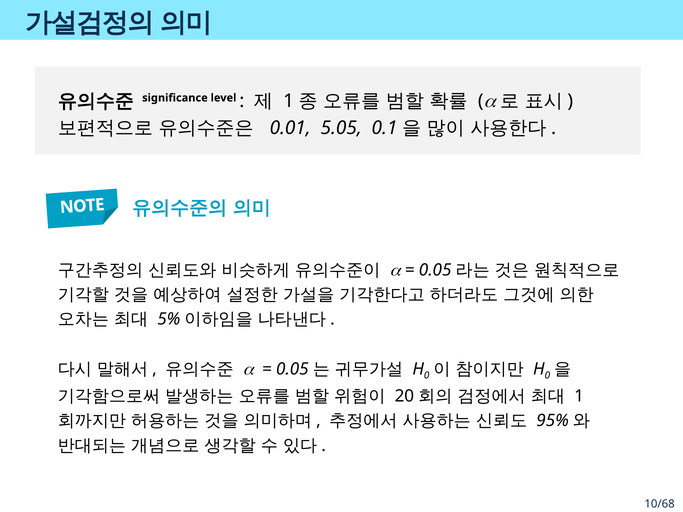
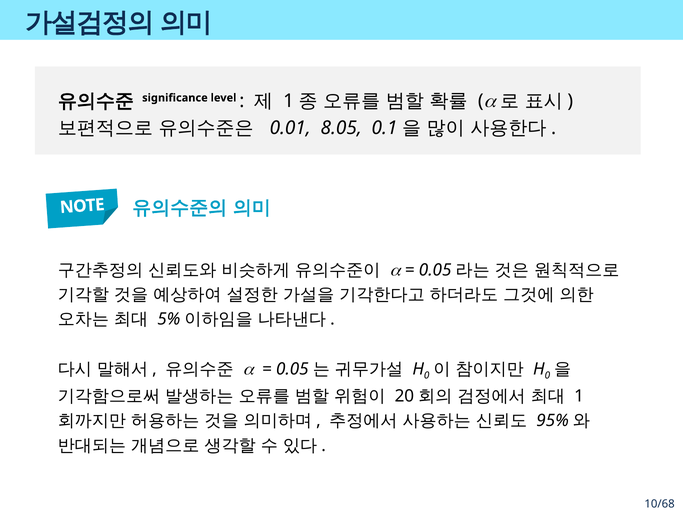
5.05: 5.05 -> 8.05 (341, 128)
